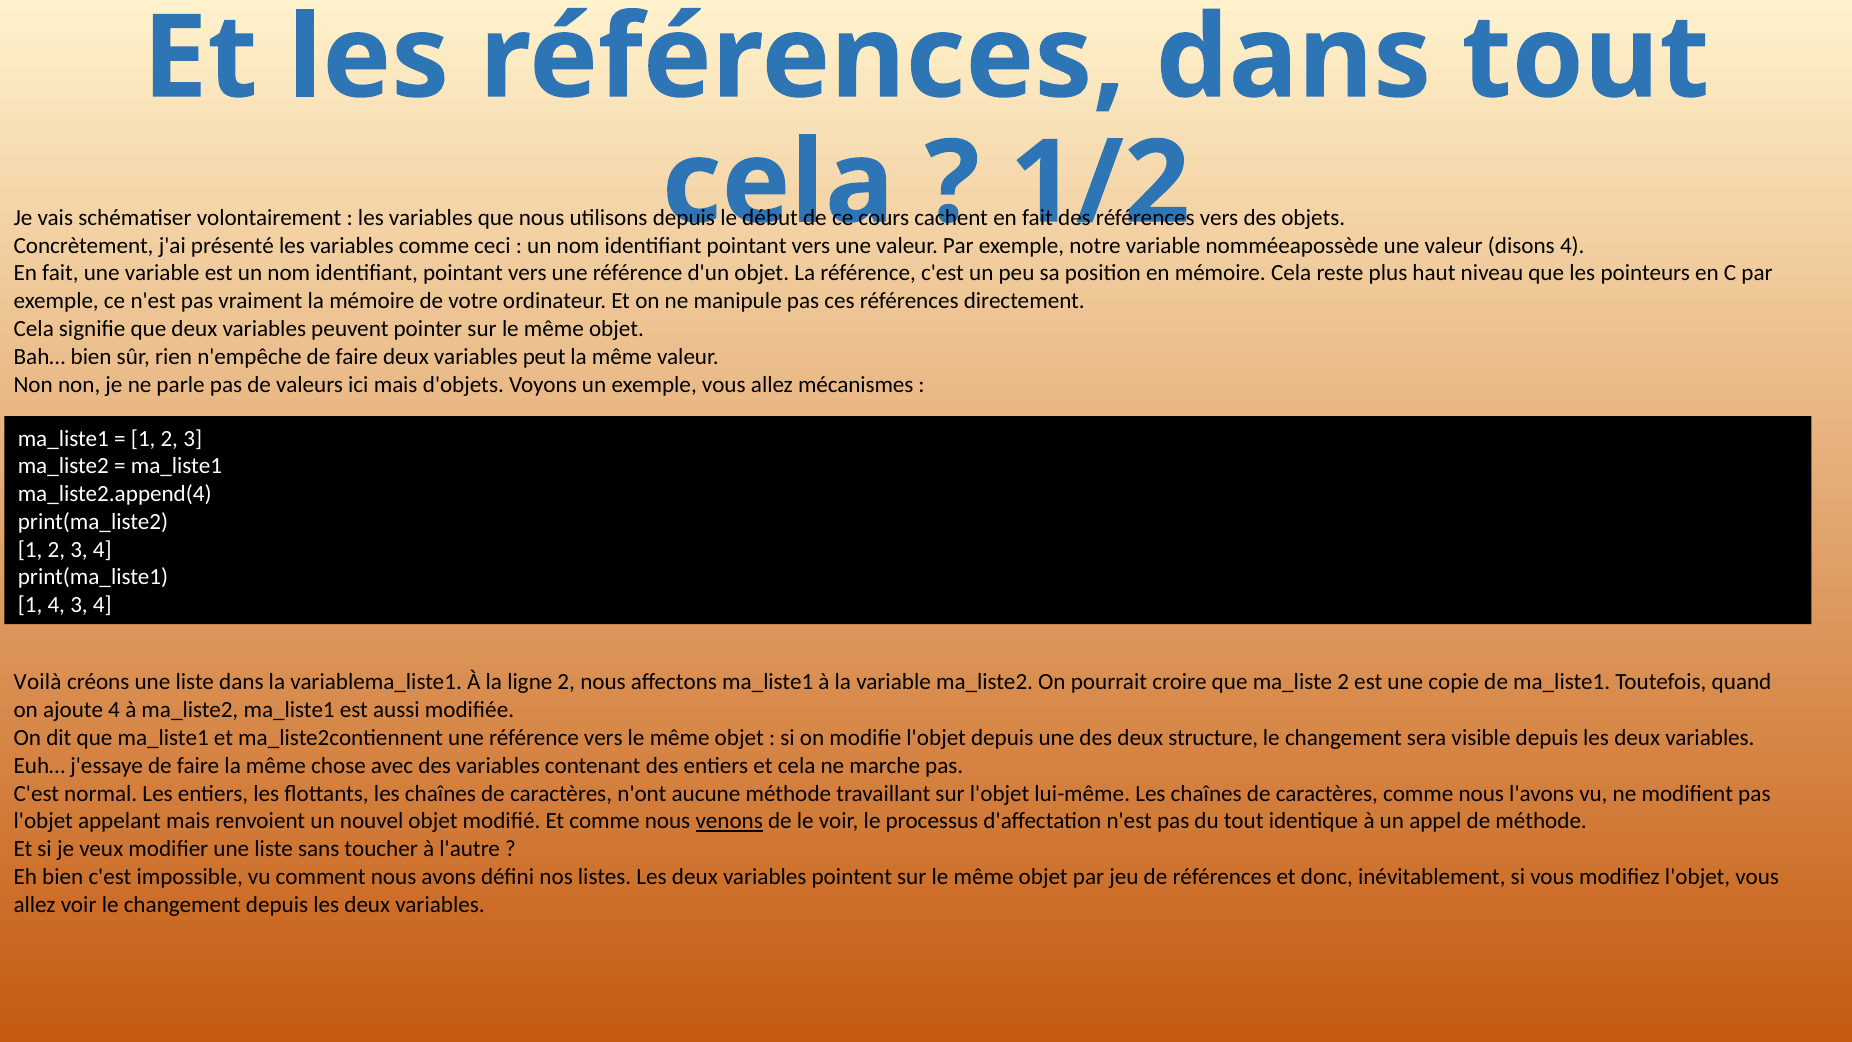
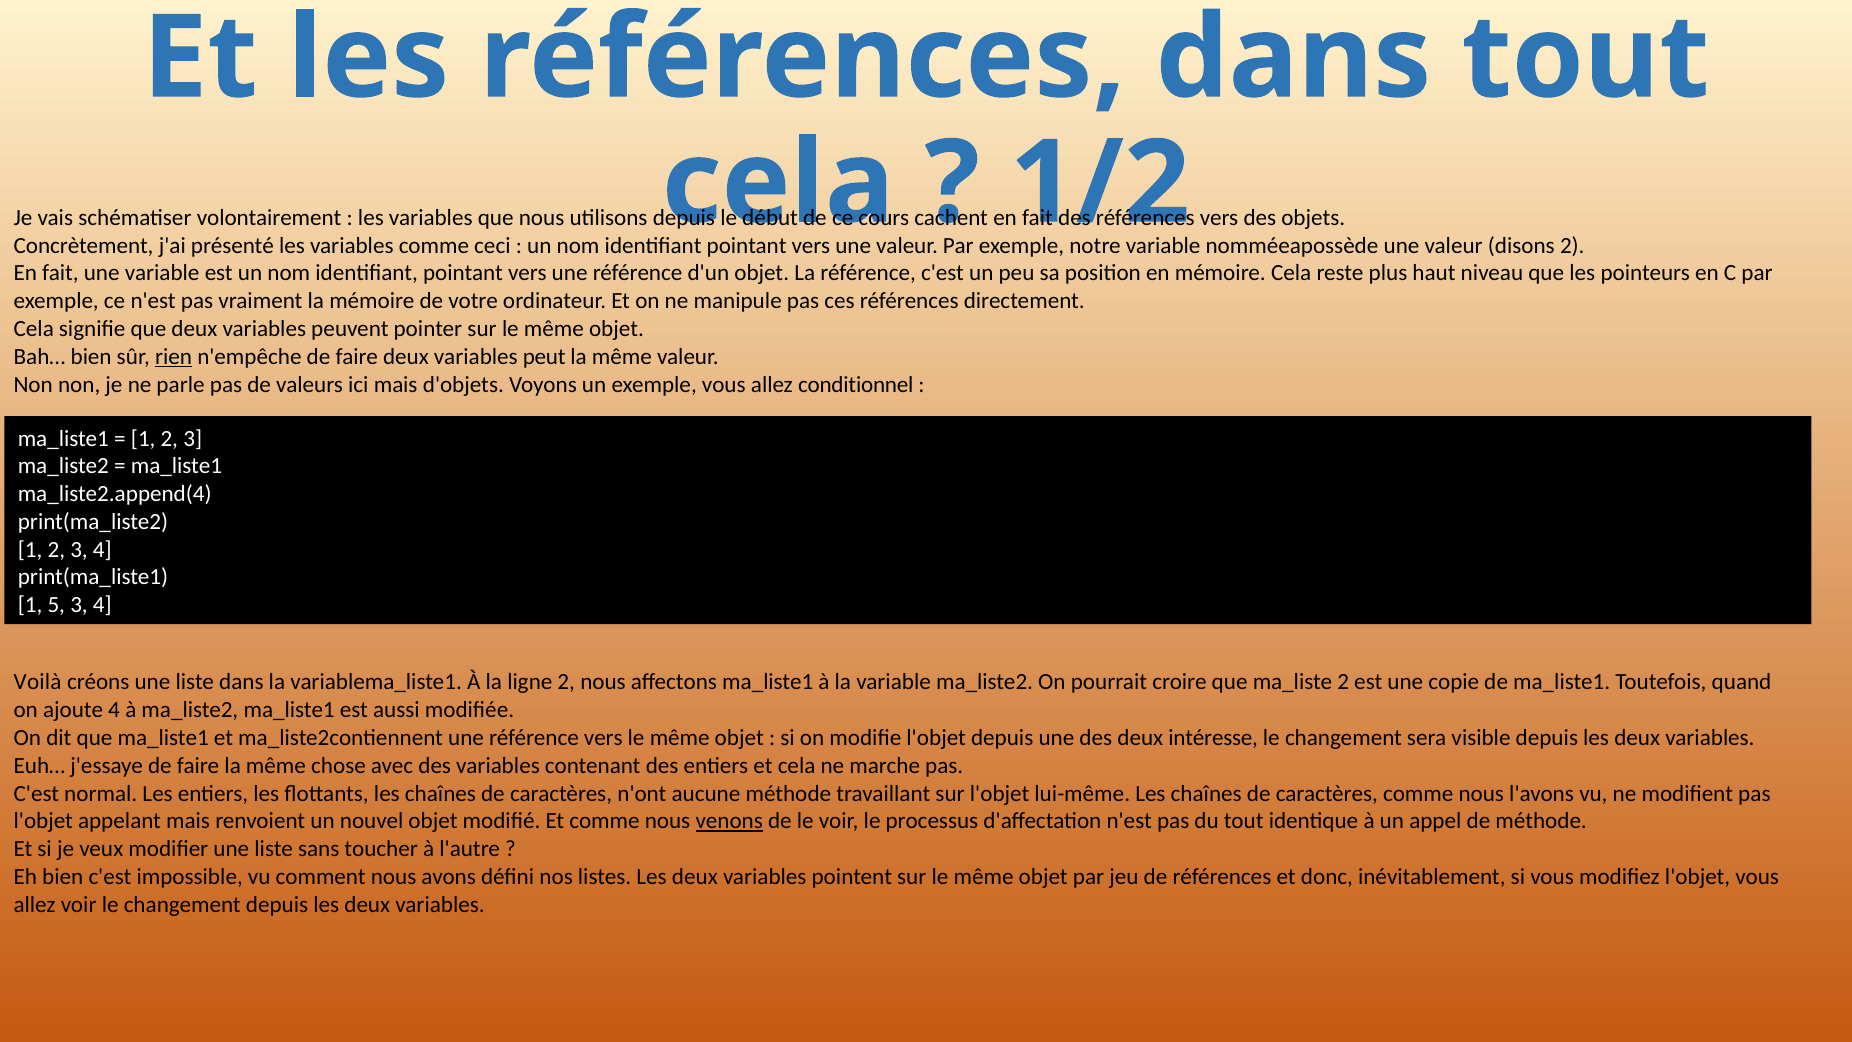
disons 4: 4 -> 2 (1572, 245)
rien underline: none -> present (174, 357)
mécanismes: mécanismes -> conditionnel (856, 384)
1 4: 4 -> 5 (56, 605)
structure: structure -> intéresse (1213, 738)
